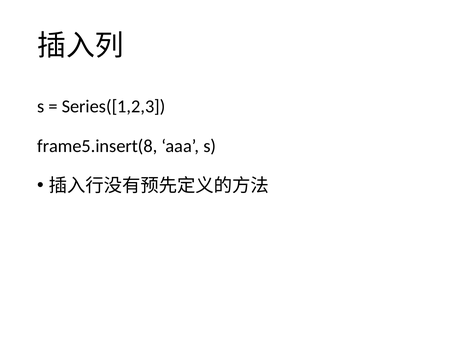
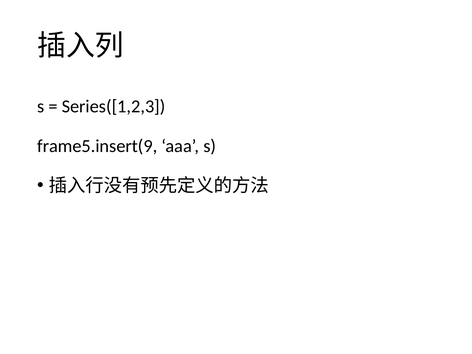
frame5.insert(8: frame5.insert(8 -> frame5.insert(9 (97, 146)
